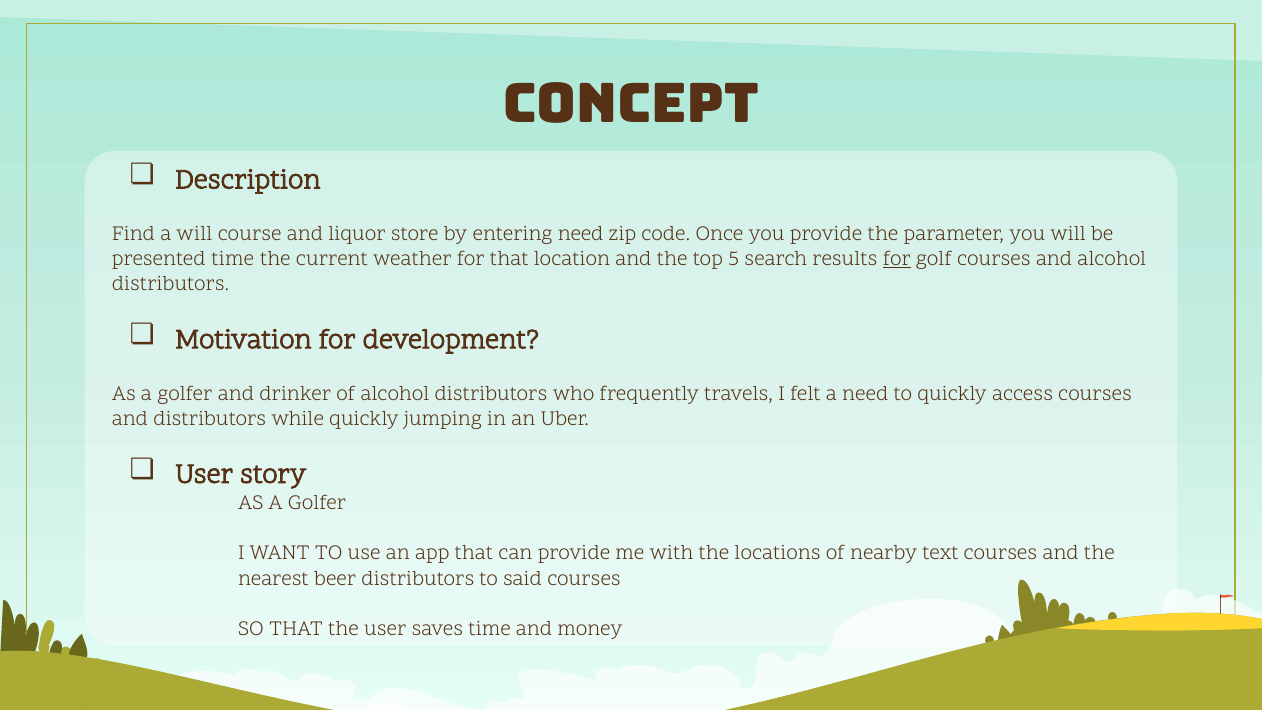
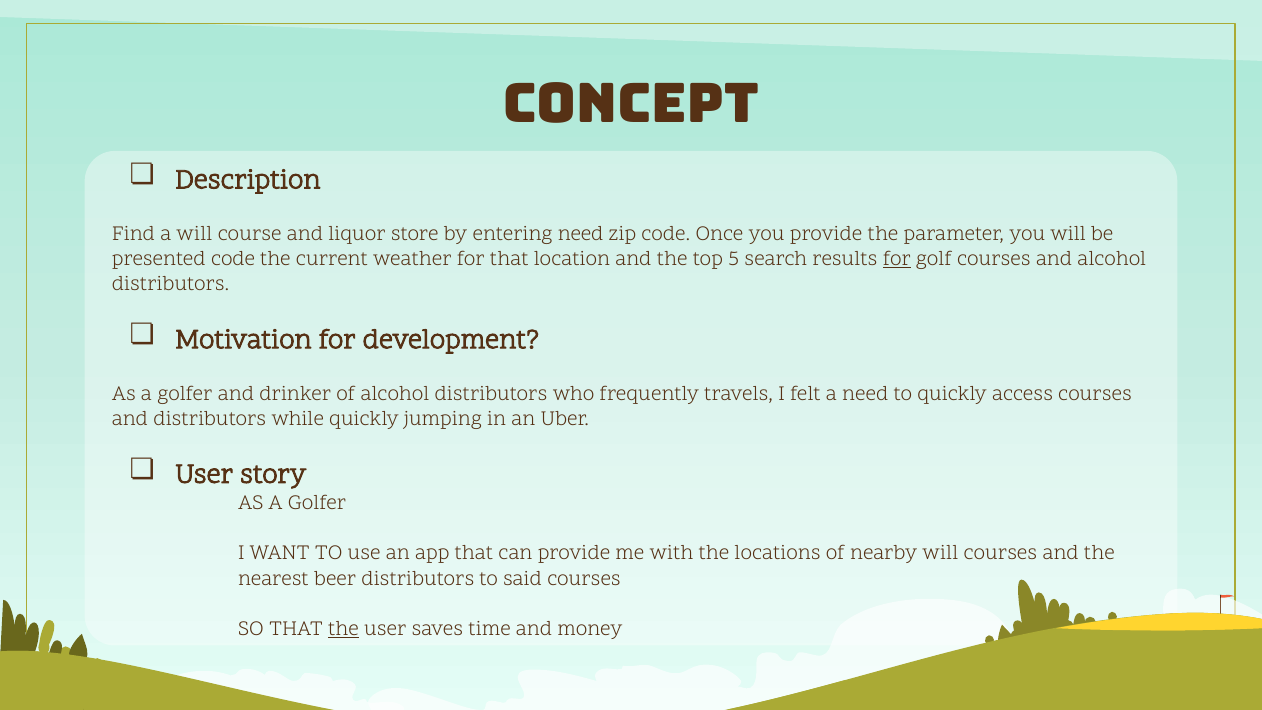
presented time: time -> code (233, 258)
nearby text: text -> will (940, 553)
the underline: none -> present (344, 629)
